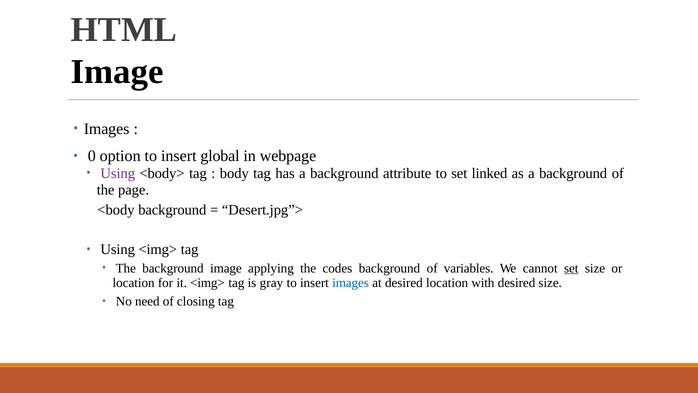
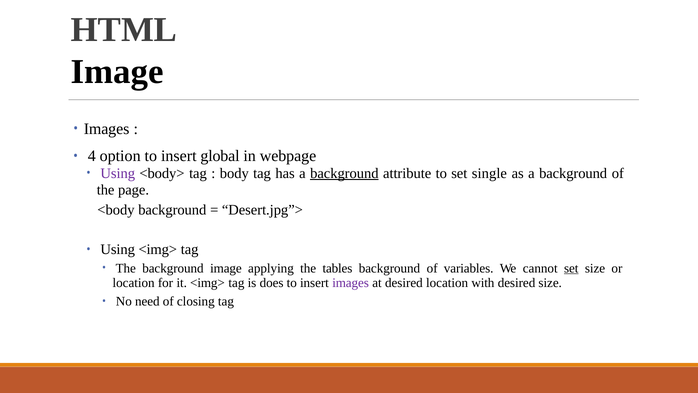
0: 0 -> 4 (92, 156)
background underline: none -> present (344, 173)
linked: linked -> single (489, 173)
codes: codes -> tables (337, 268)
gray: gray -> does (272, 283)
images colour: blue -> purple (351, 283)
